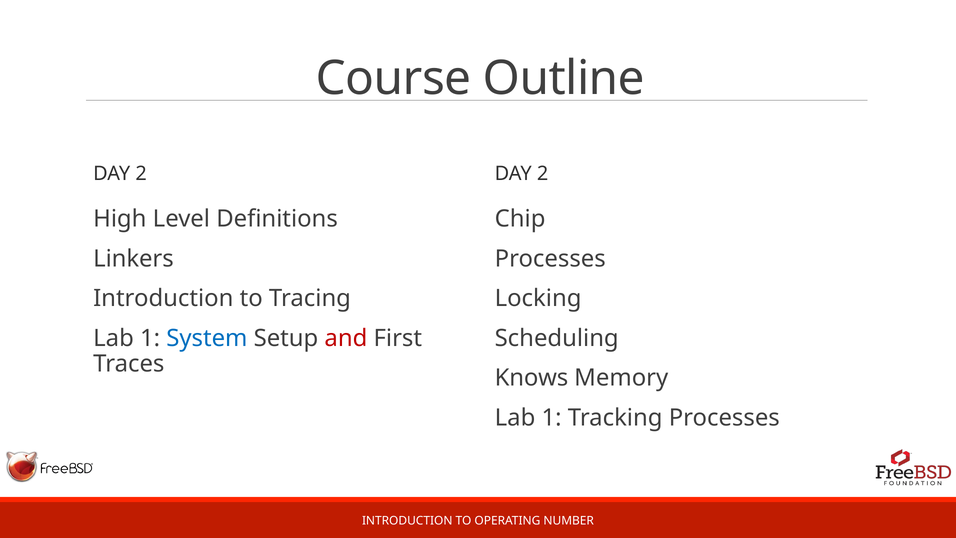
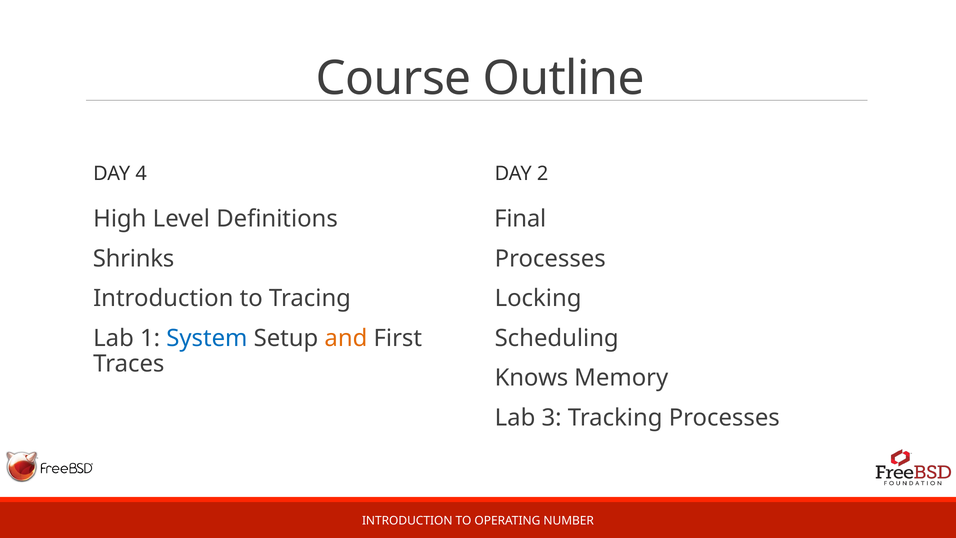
2: 2 -> 4 (141, 173)
Chip: Chip -> Final (520, 219)
Linkers: Linkers -> Shrinks (134, 259)
and colour: red -> orange (346, 338)
1: 1 -> 3 (552, 418)
